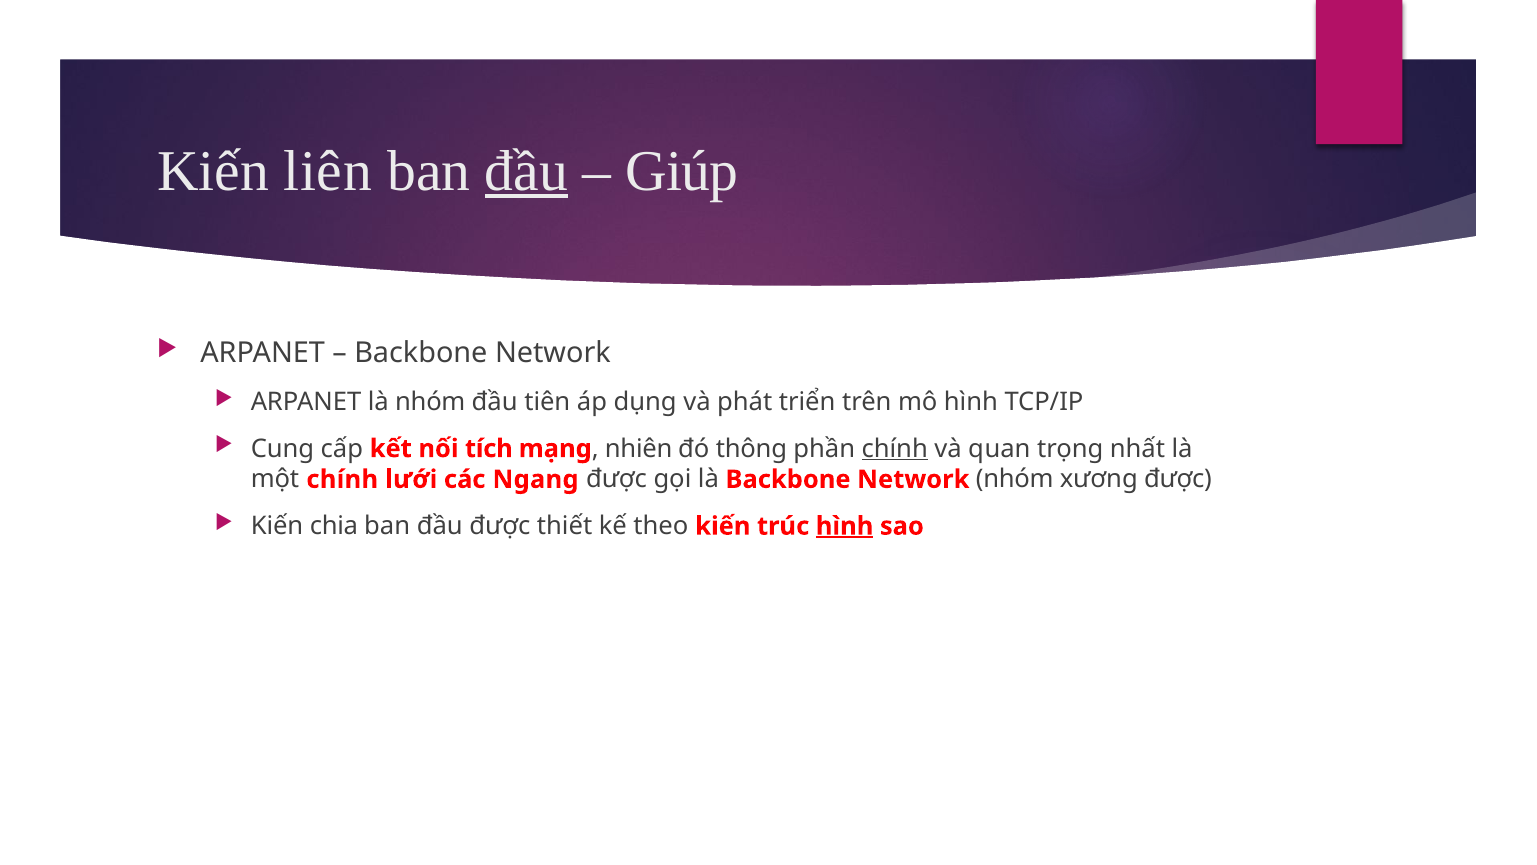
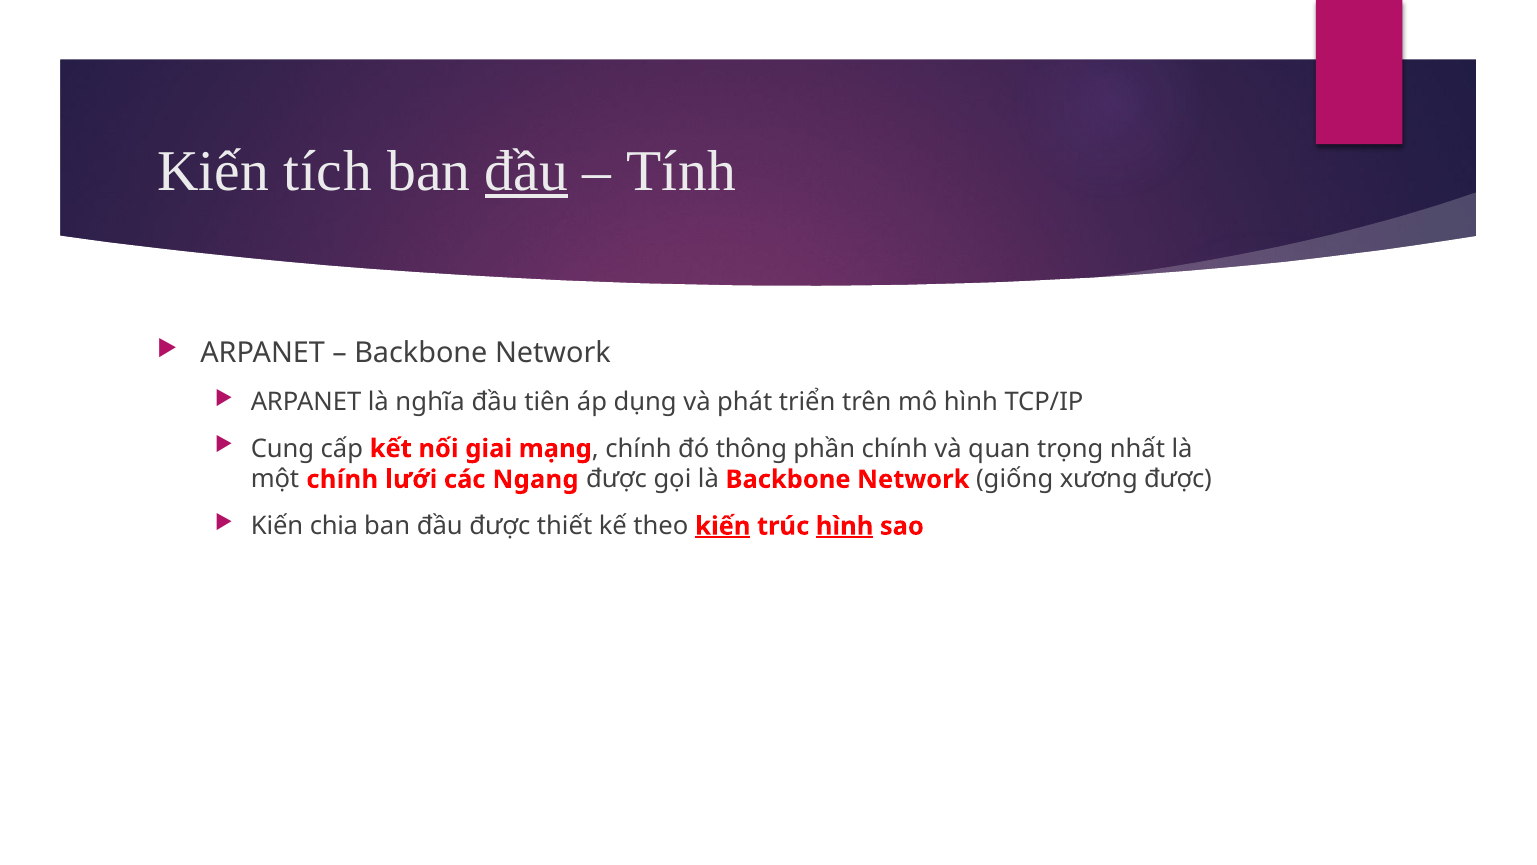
liên: liên -> tích (328, 171)
Giúp: Giúp -> Tính (681, 171)
là nhóm: nhóm -> nghĩa (430, 402)
tích: tích -> giai (489, 448)
mạng nhiên: nhiên -> chính (638, 448)
chính underline: present -> none (895, 448)
Network nhóm: nhóm -> giống (1015, 479)
kiến underline: none -> present (723, 526)
